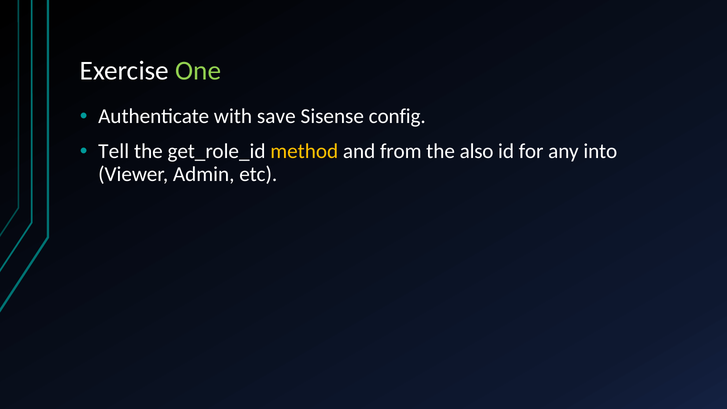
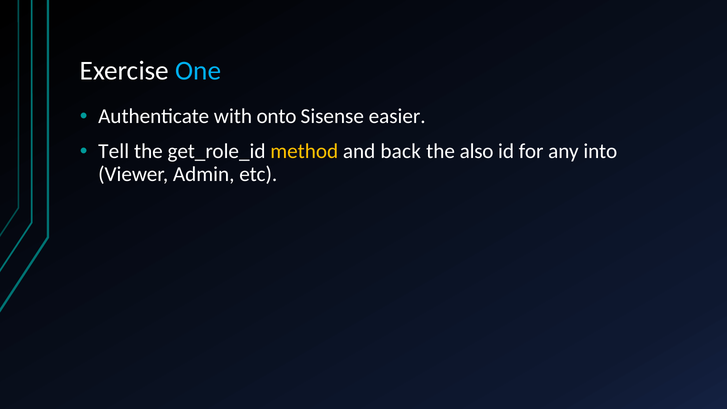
One colour: light green -> light blue (198, 71)
save: save -> onto (276, 116)
config: config -> easier (397, 116)
from: from -> back (401, 151)
